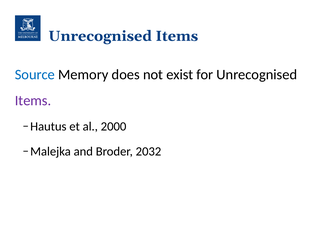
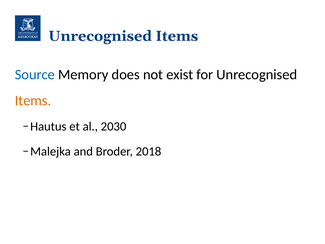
Items colour: purple -> orange (33, 100)
2000: 2000 -> 2030 (114, 126)
2032: 2032 -> 2018 (148, 151)
